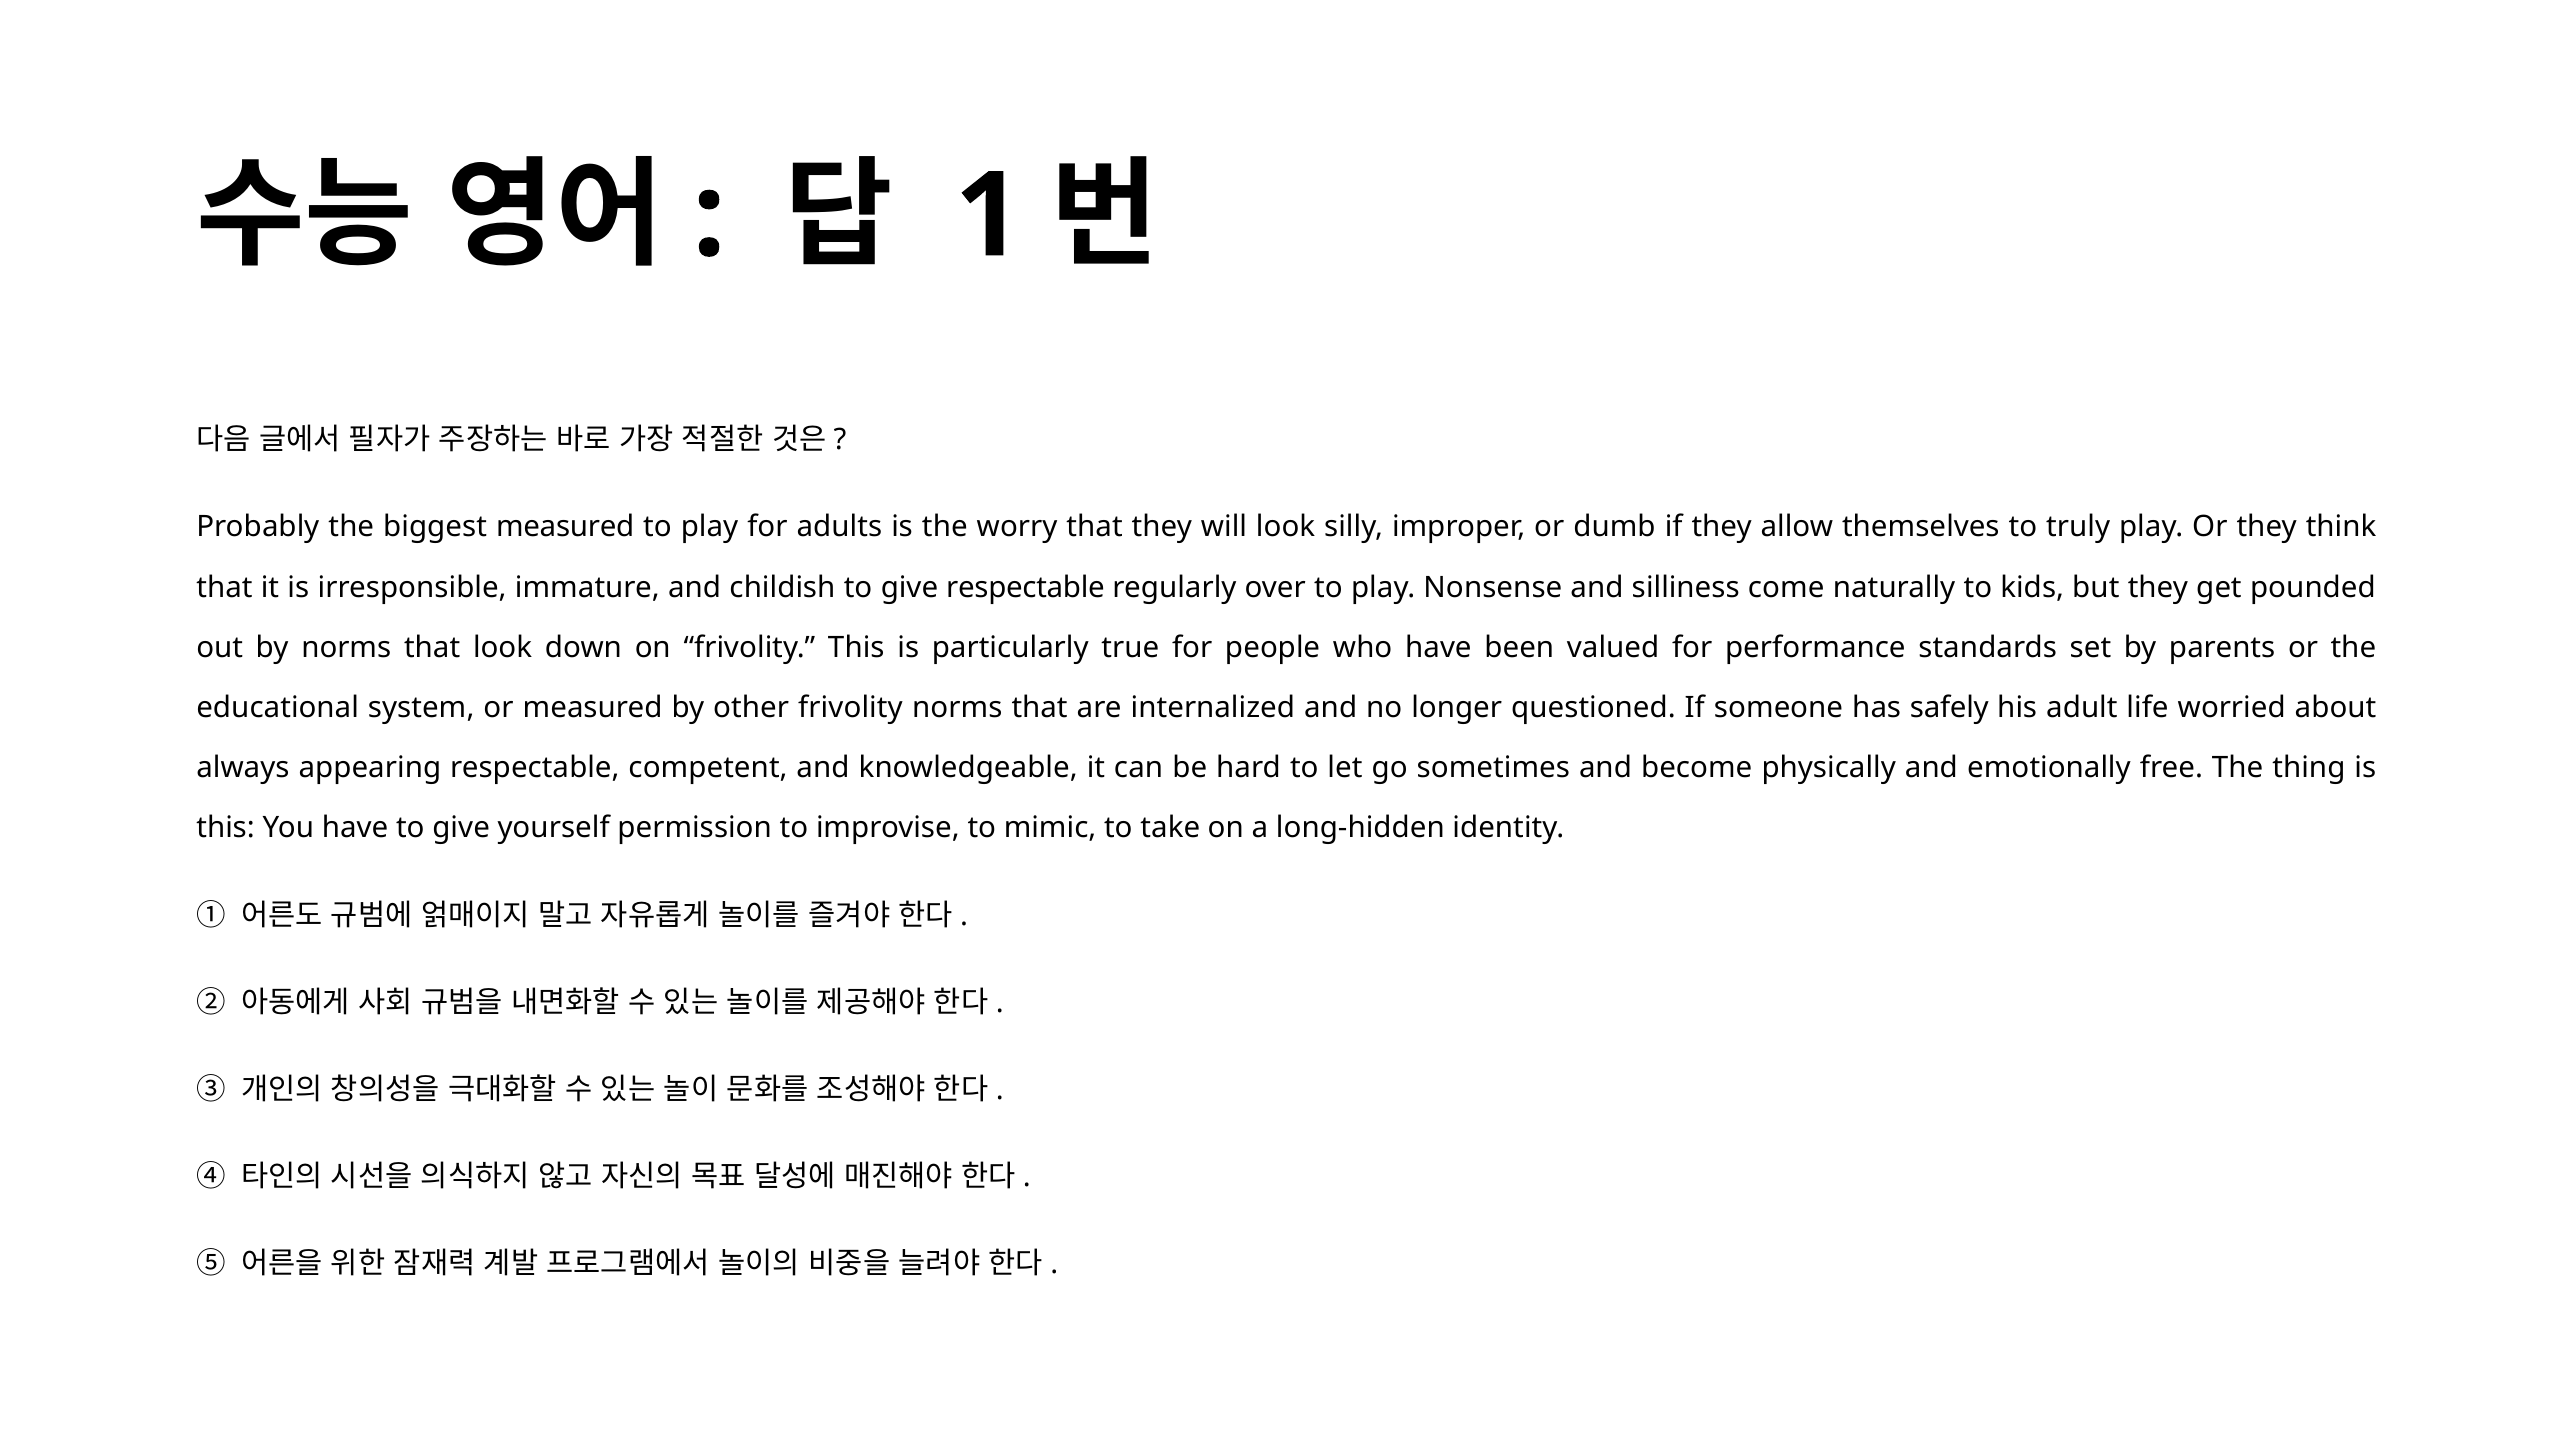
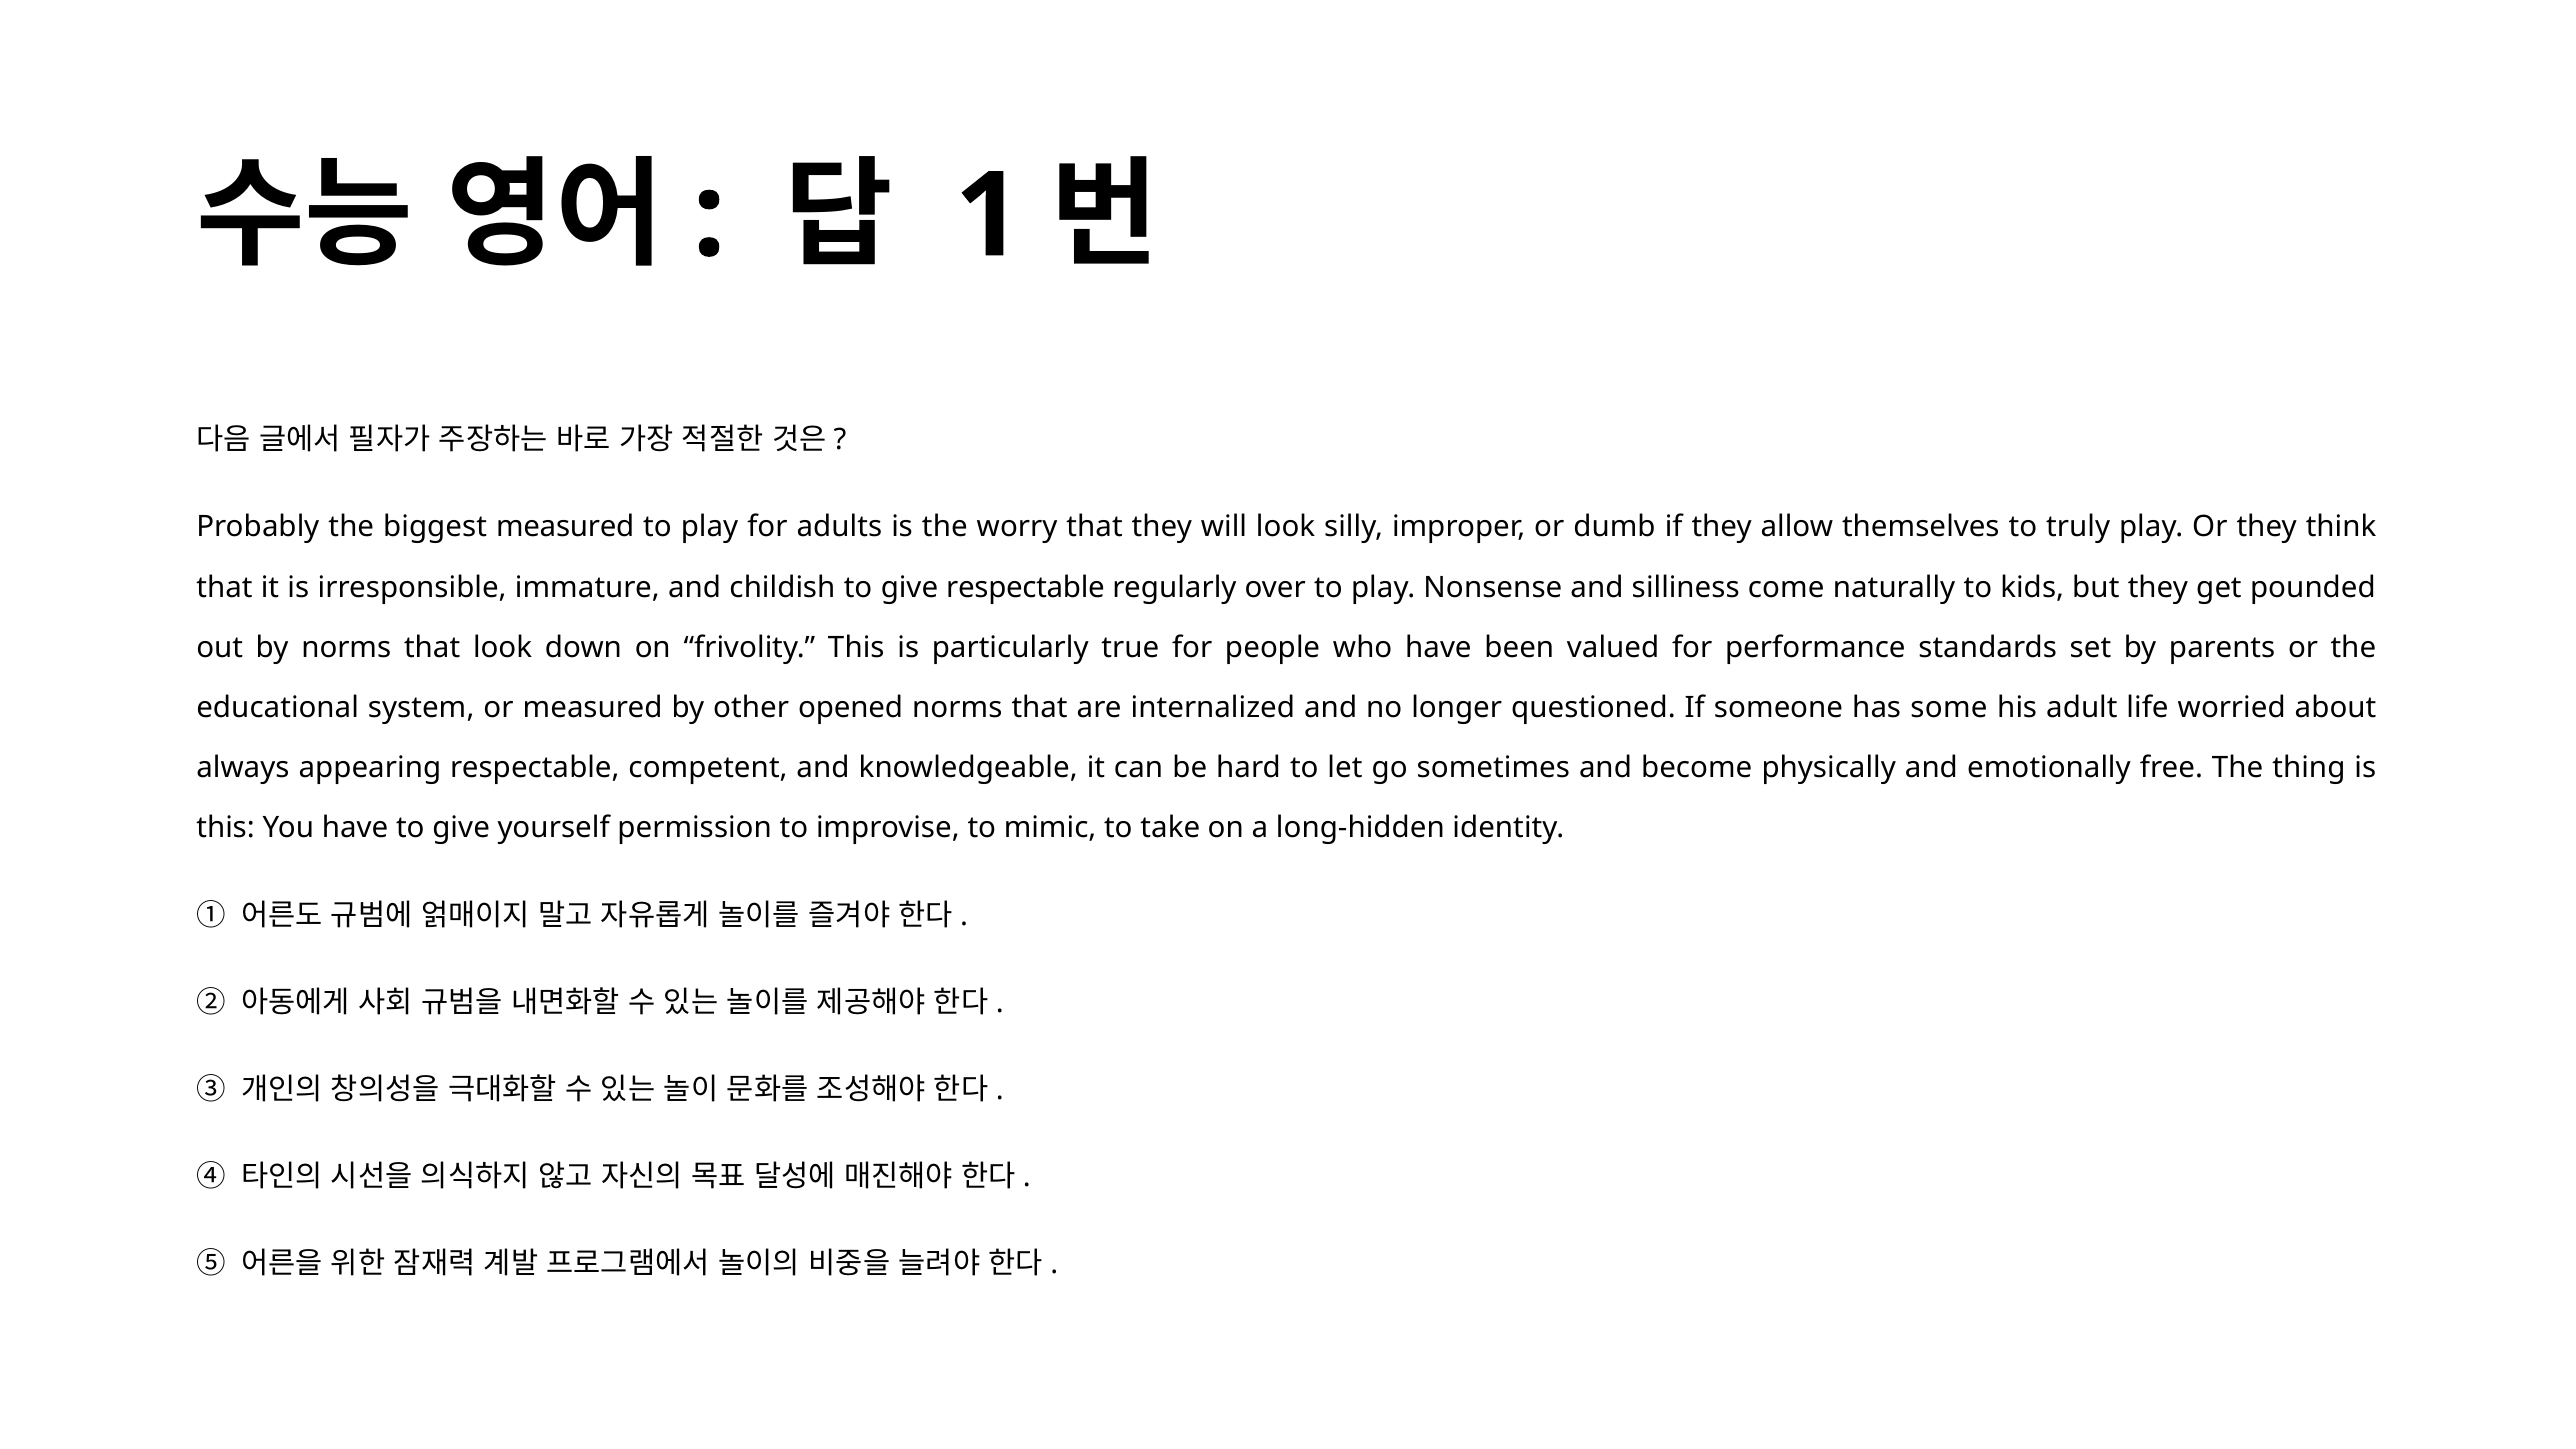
other frivolity: frivolity -> opened (851, 708)
safely: safely -> some (1949, 708)
